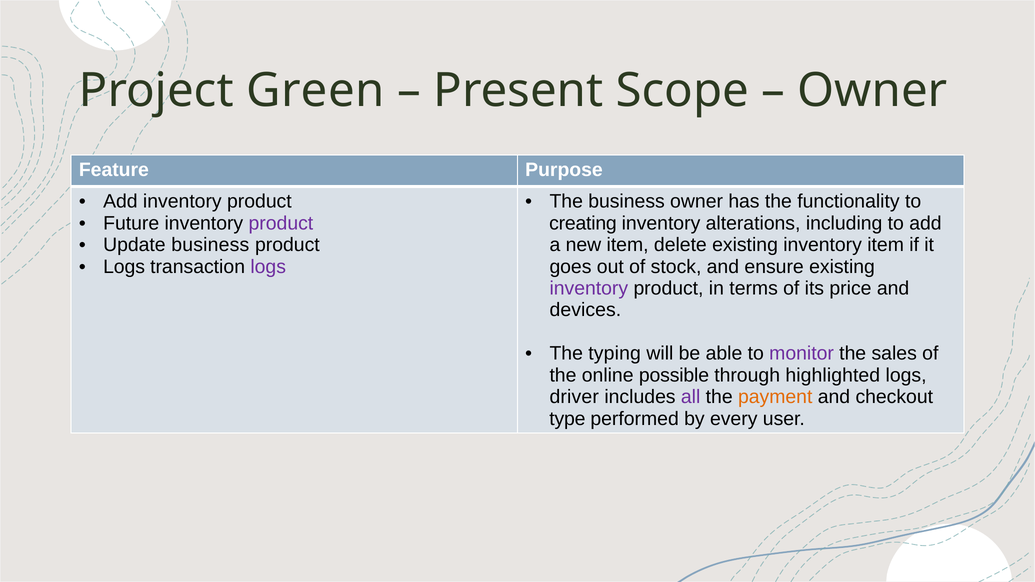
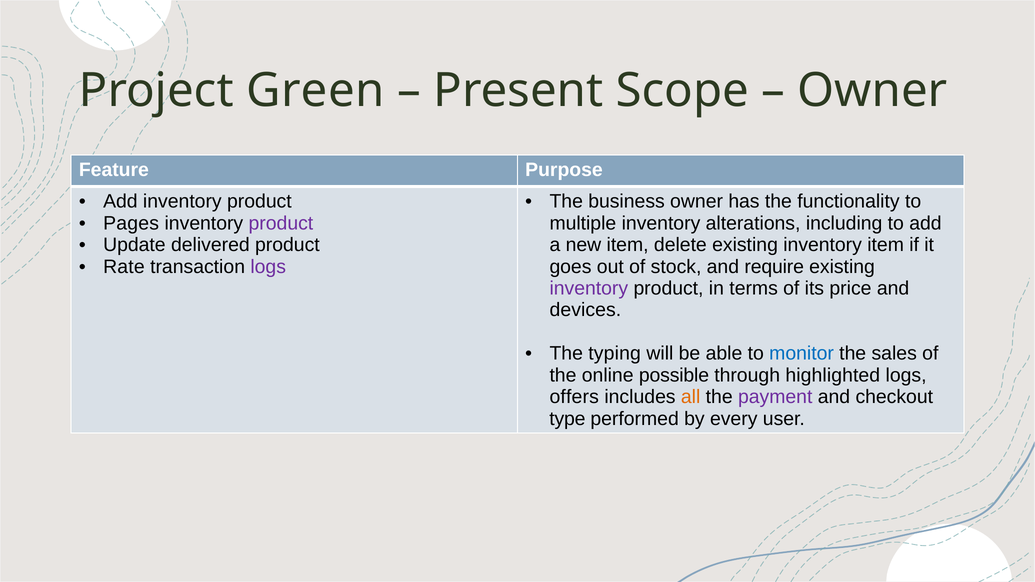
Future: Future -> Pages (131, 223)
creating: creating -> multiple (583, 223)
Update business: business -> delivered (210, 245)
Logs: Logs -> Rate (124, 267)
ensure: ensure -> require (774, 267)
monitor colour: purple -> blue (802, 354)
driver: driver -> offers (574, 397)
all colour: purple -> orange (691, 397)
payment colour: orange -> purple (775, 397)
